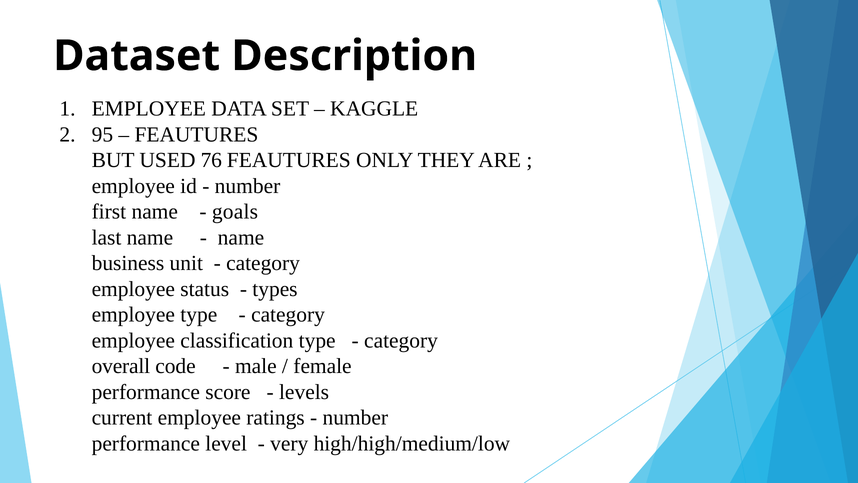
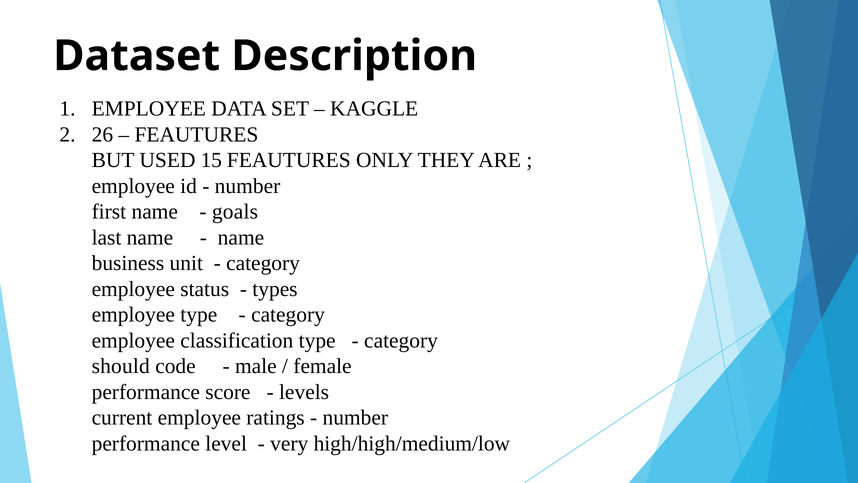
95: 95 -> 26 (102, 134)
76: 76 -> 15 (211, 160)
overall: overall -> should (121, 366)
